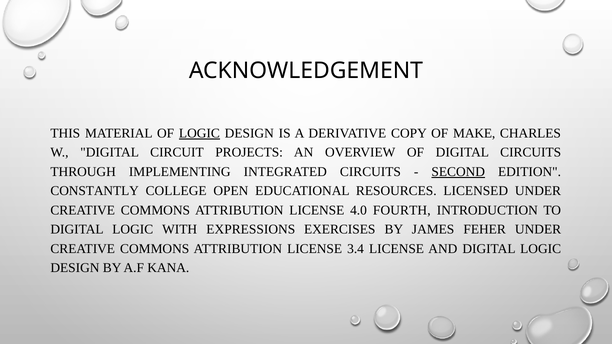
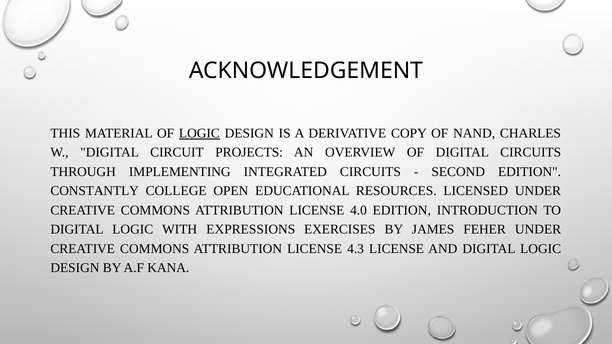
MAKE: MAKE -> NAND (474, 133)
SECOND underline: present -> none (458, 172)
4.0 FOURTH: FOURTH -> EDITION (402, 210)
3.4: 3.4 -> 4.3 (356, 249)
